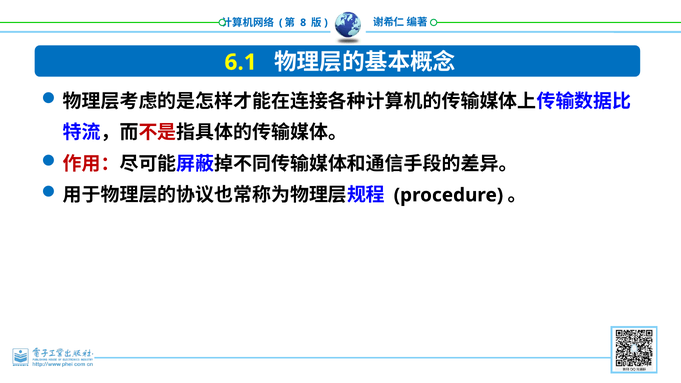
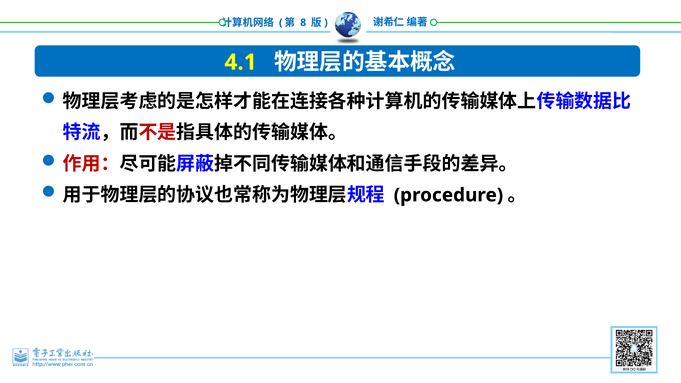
6.1: 6.1 -> 4.1 (241, 62)
